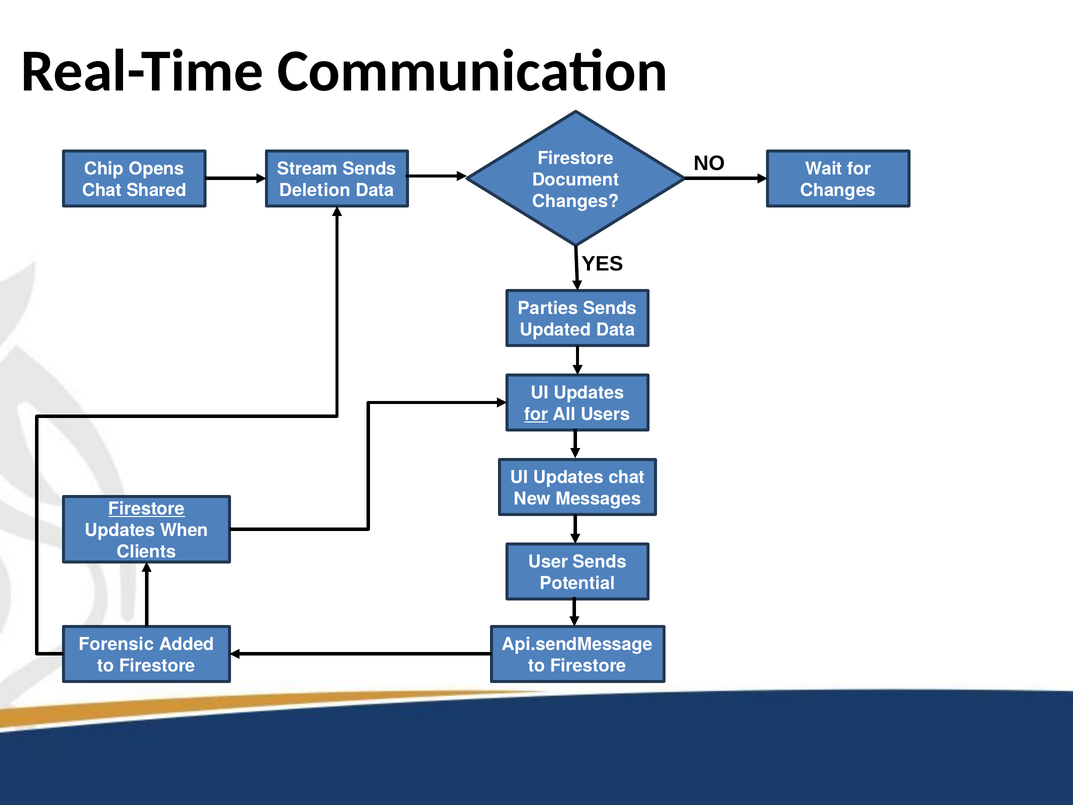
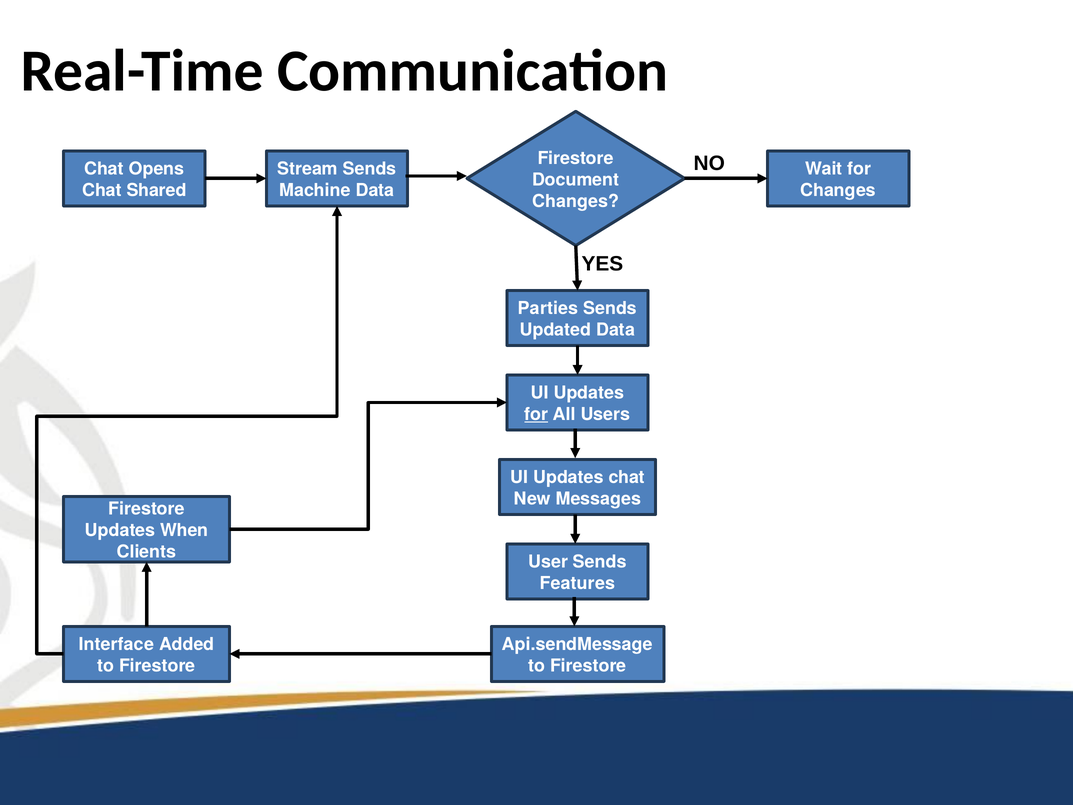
Chip: Chip -> Chat (104, 169)
Deletion: Deletion -> Machine (315, 190)
Firestore underline: present -> none (147, 509)
Potential: Potential -> Features (577, 583)
Forensic: Forensic -> Interface (116, 644)
